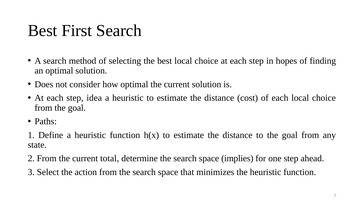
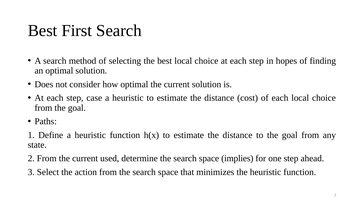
idea: idea -> case (94, 98)
total: total -> used (110, 158)
